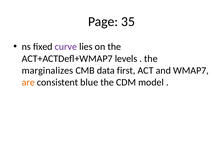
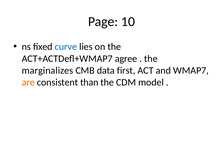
35: 35 -> 10 (128, 22)
curve colour: purple -> blue (66, 47)
levels: levels -> agree (126, 59)
blue: blue -> than (89, 82)
